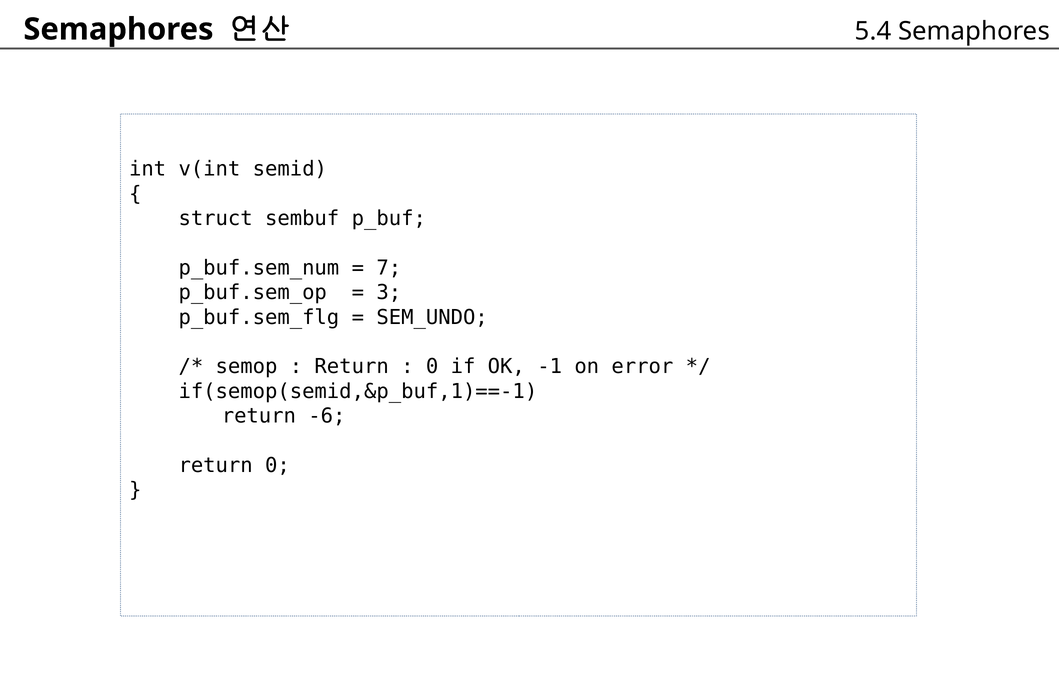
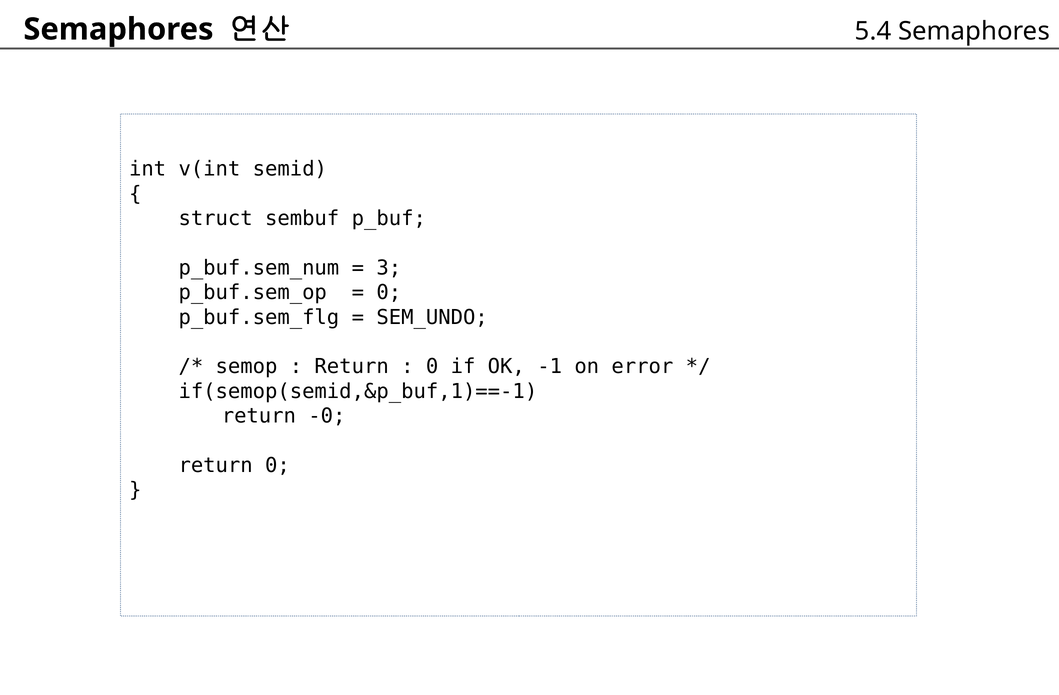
7: 7 -> 3 (389, 268)
3: 3 -> 0 (389, 293)
-6: -6 -> -0 (327, 416)
